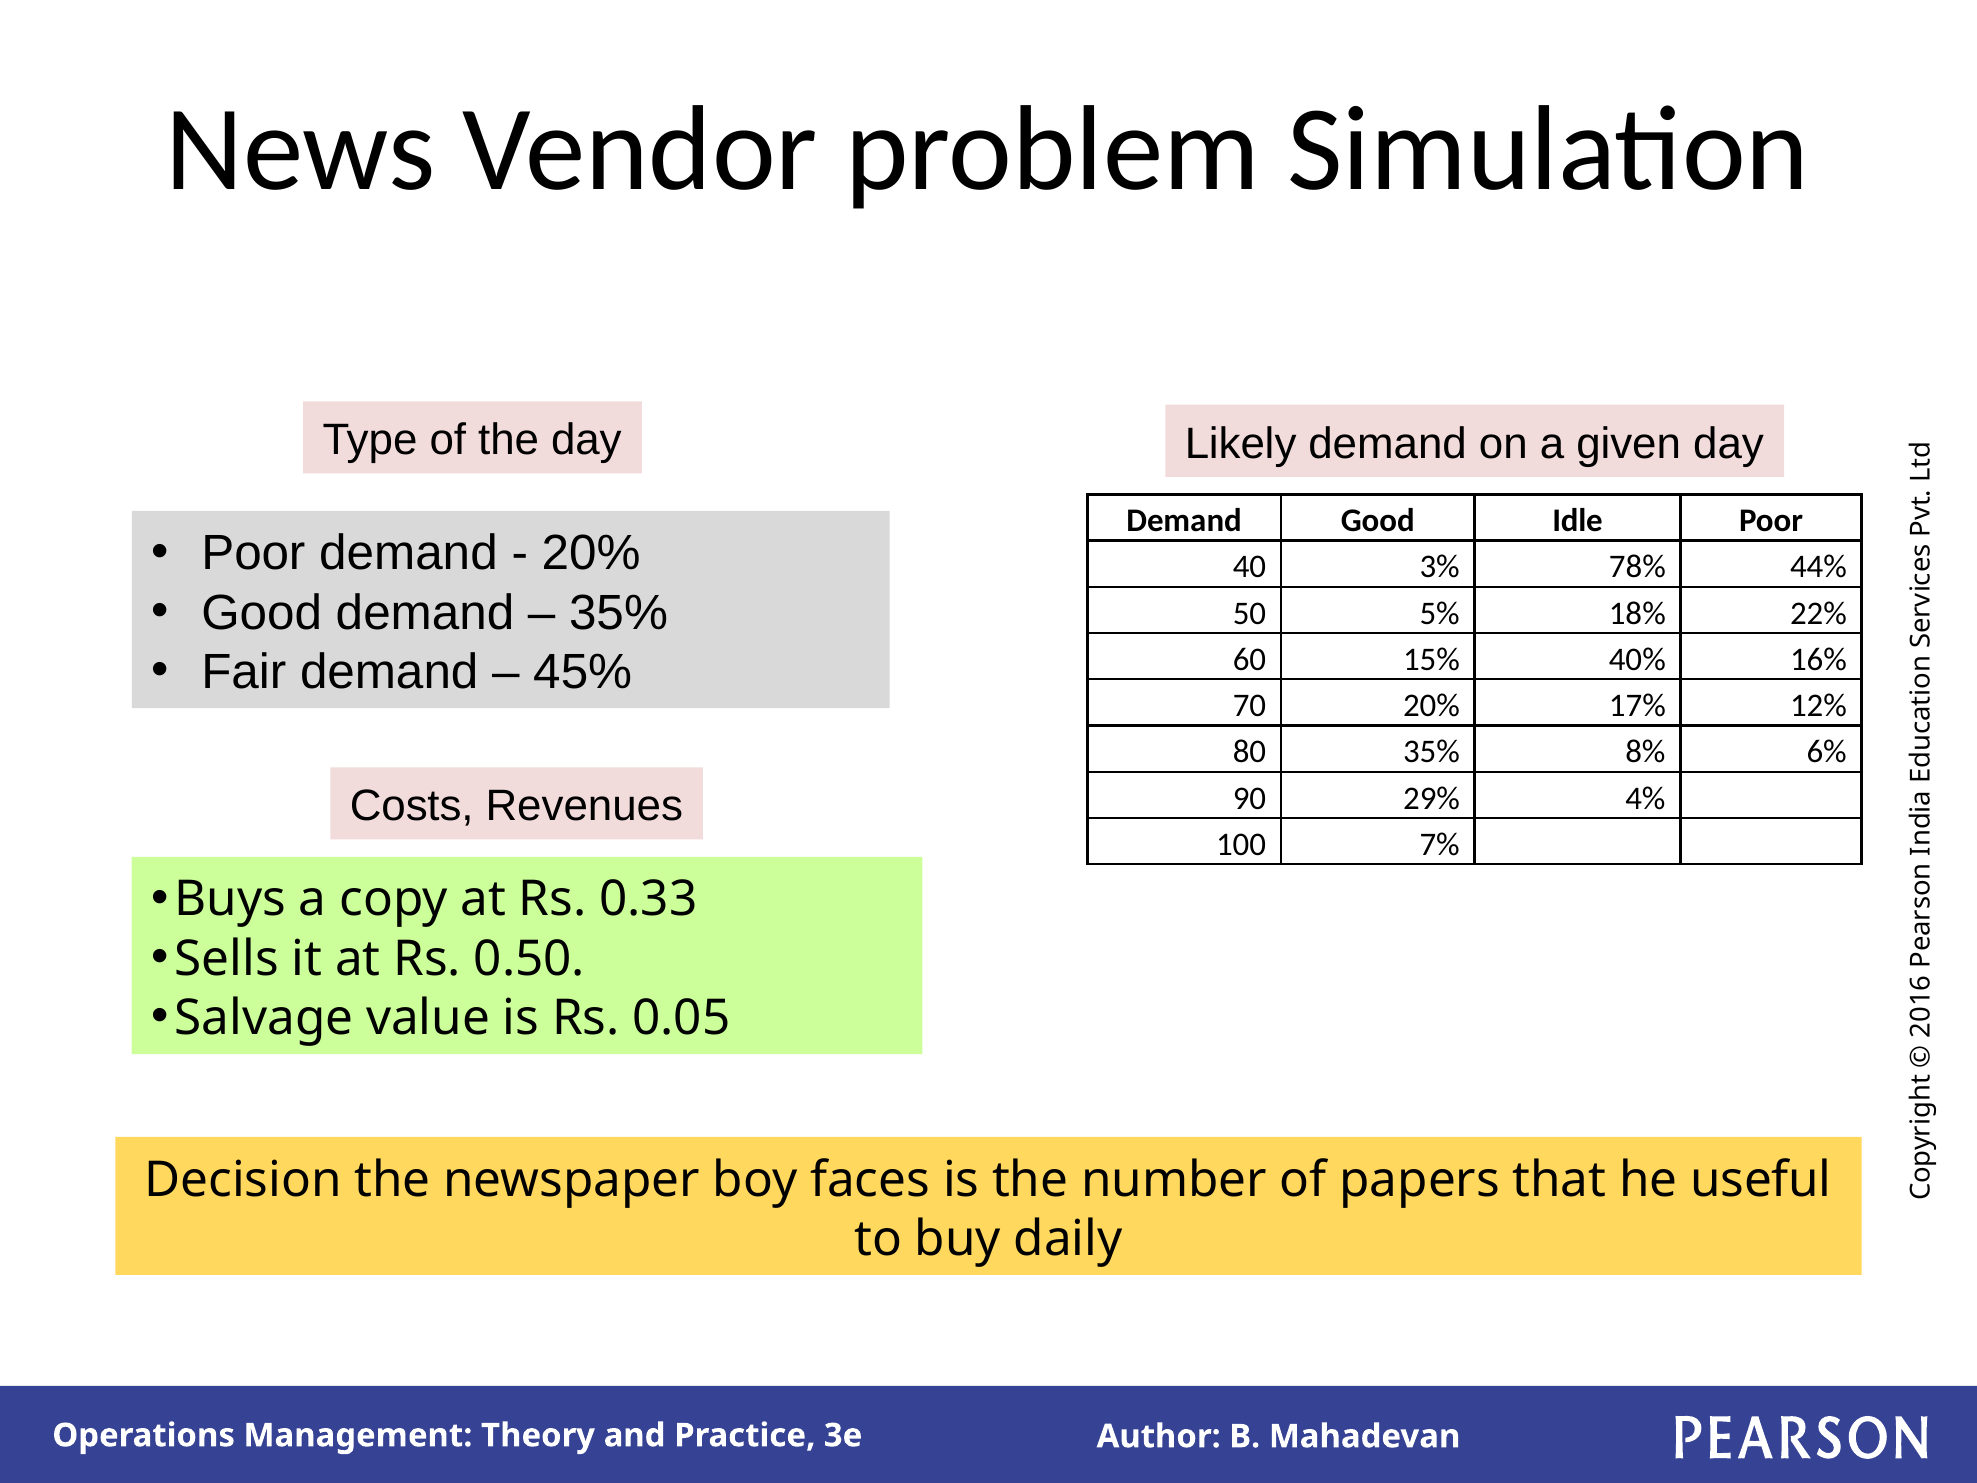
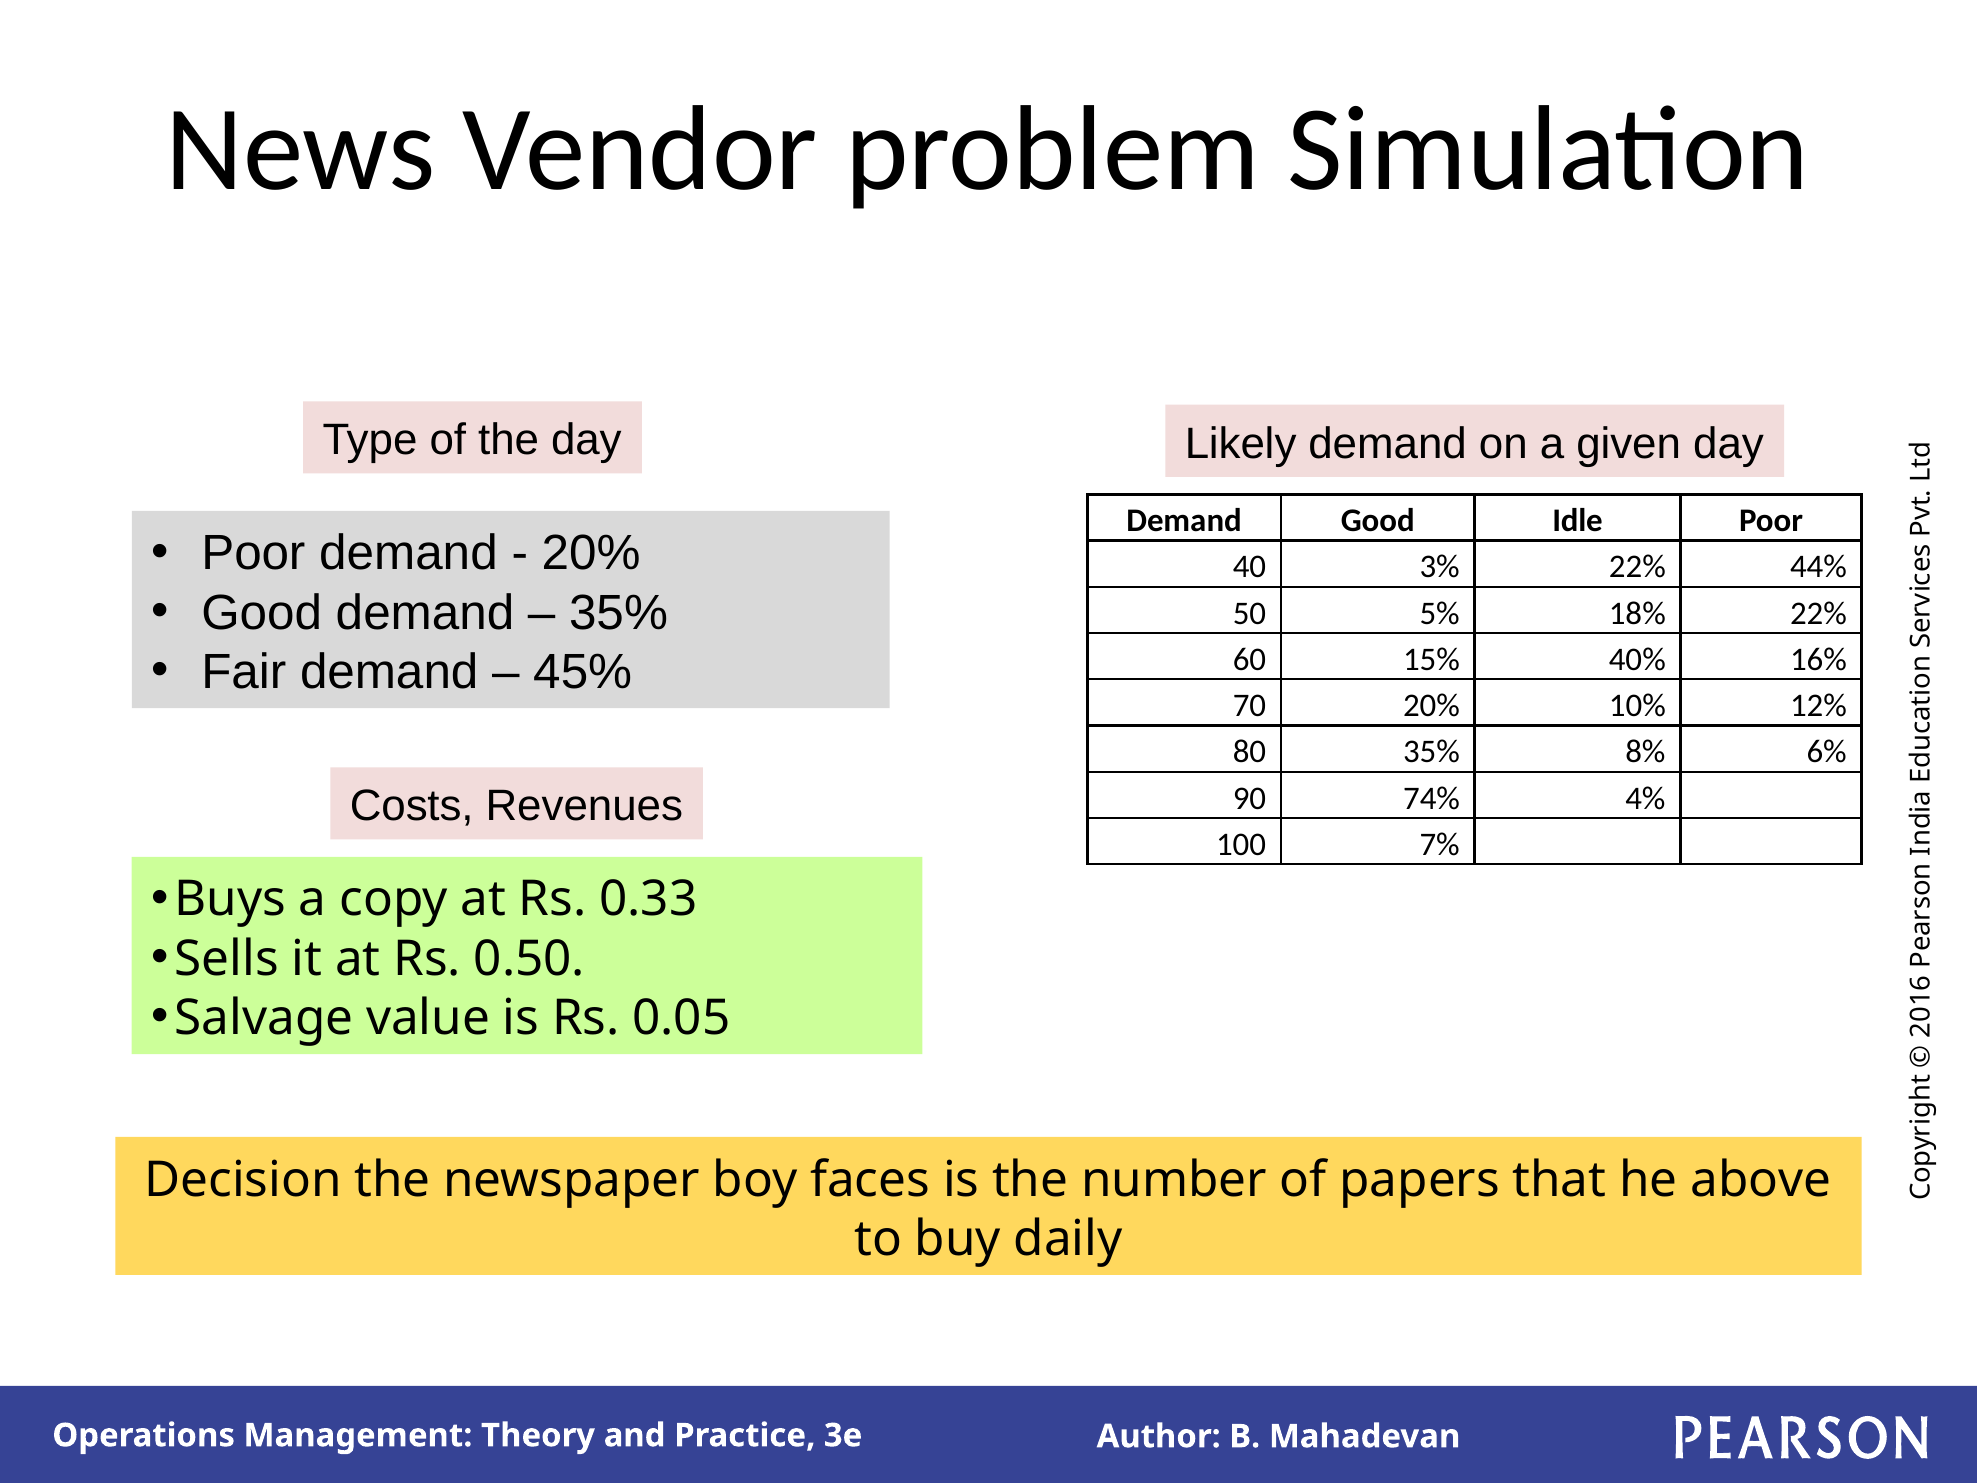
3% 78%: 78% -> 22% (1637, 567)
17%: 17% -> 10% (1637, 706)
29%: 29% -> 74% (1432, 798)
useful: useful -> above (1761, 1180)
